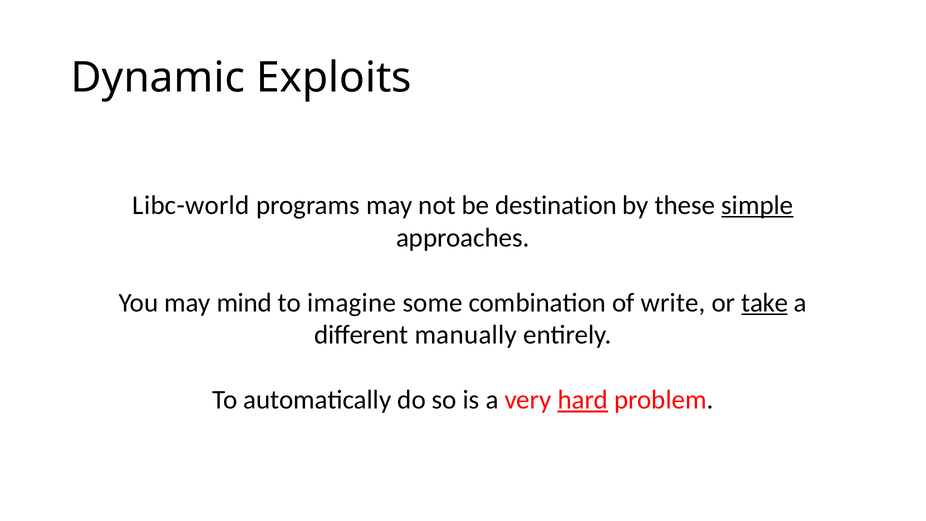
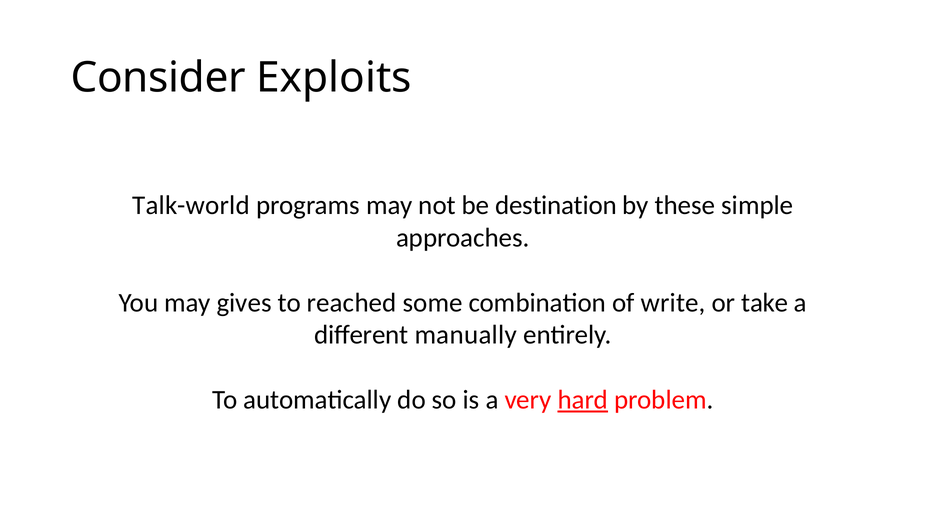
Dynamic: Dynamic -> Consider (158, 78)
Libc-world: Libc-world -> Talk-world (191, 205)
simple underline: present -> none (757, 205)
mind: mind -> gives (244, 303)
imagine: imagine -> reached (352, 303)
take underline: present -> none (765, 303)
